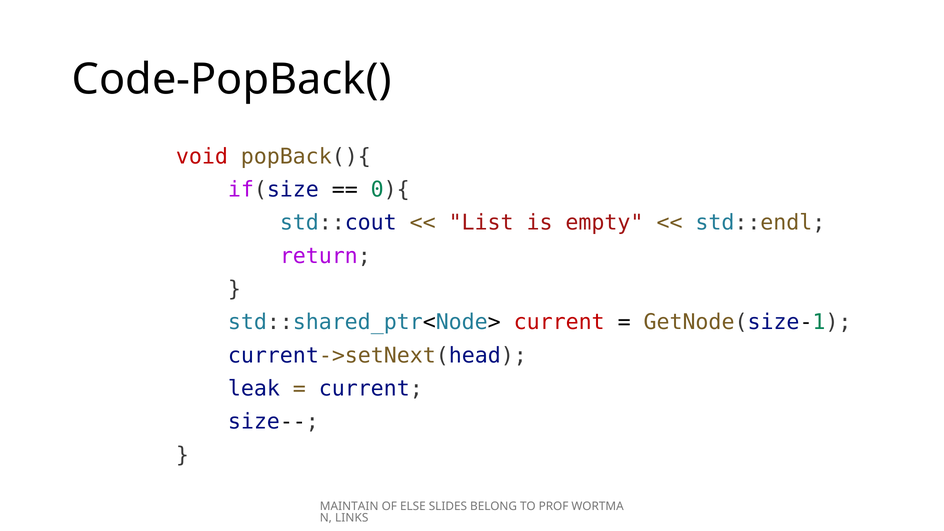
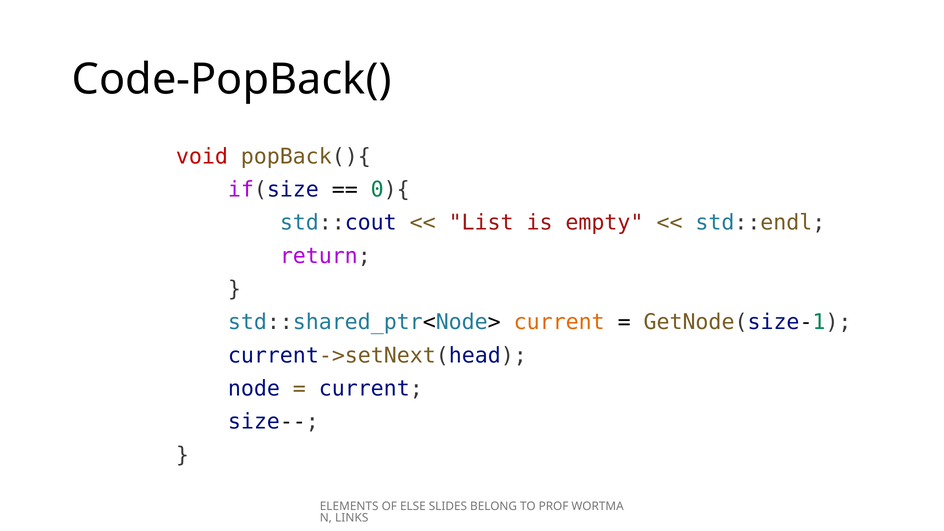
current colour: red -> orange (559, 322)
leak: leak -> node (254, 389)
MAINTAIN: MAINTAIN -> ELEMENTS (349, 506)
